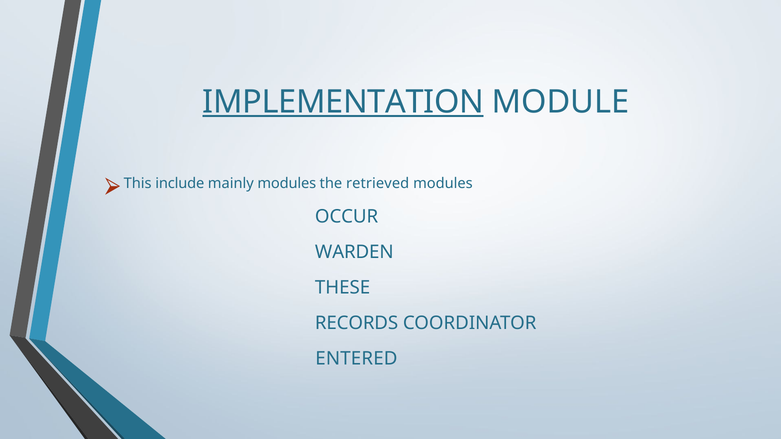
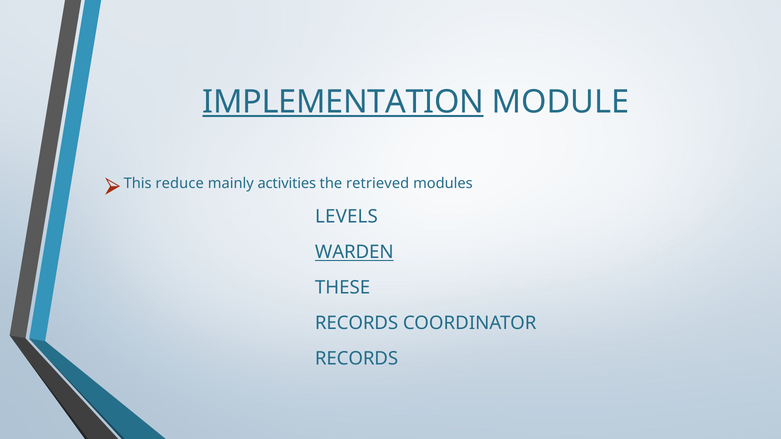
include: include -> reduce (180, 184)
mainly modules: modules -> activities (287, 184)
OCCUR: OCCUR -> LEVELS (346, 217)
WARDEN underline: none -> present (354, 252)
ENTERED: ENTERED -> RECORDS (357, 359)
